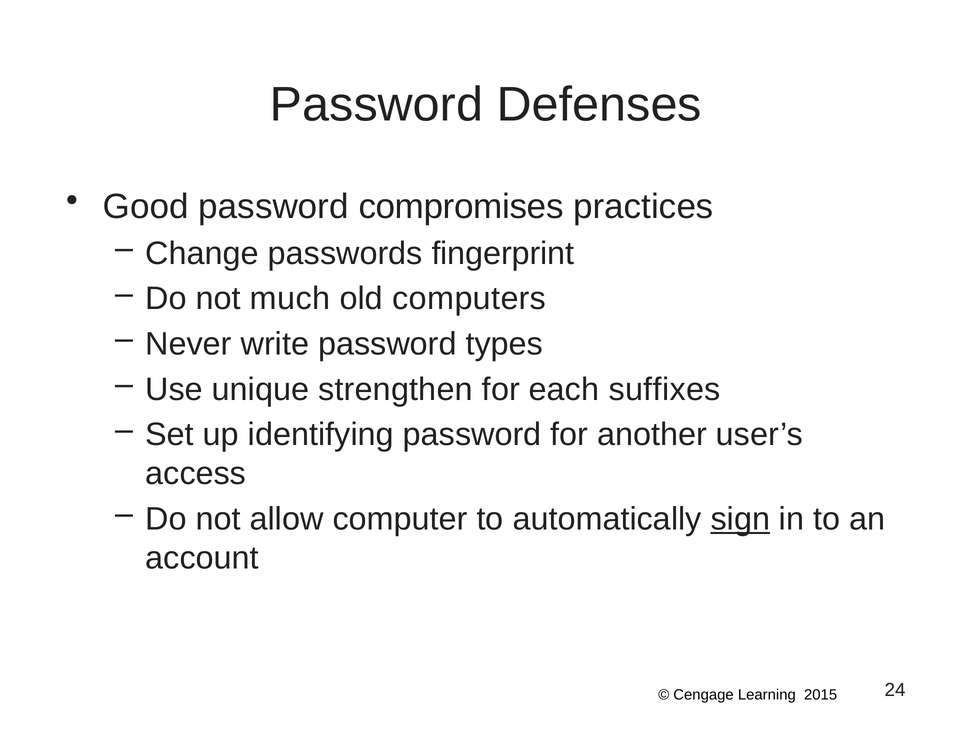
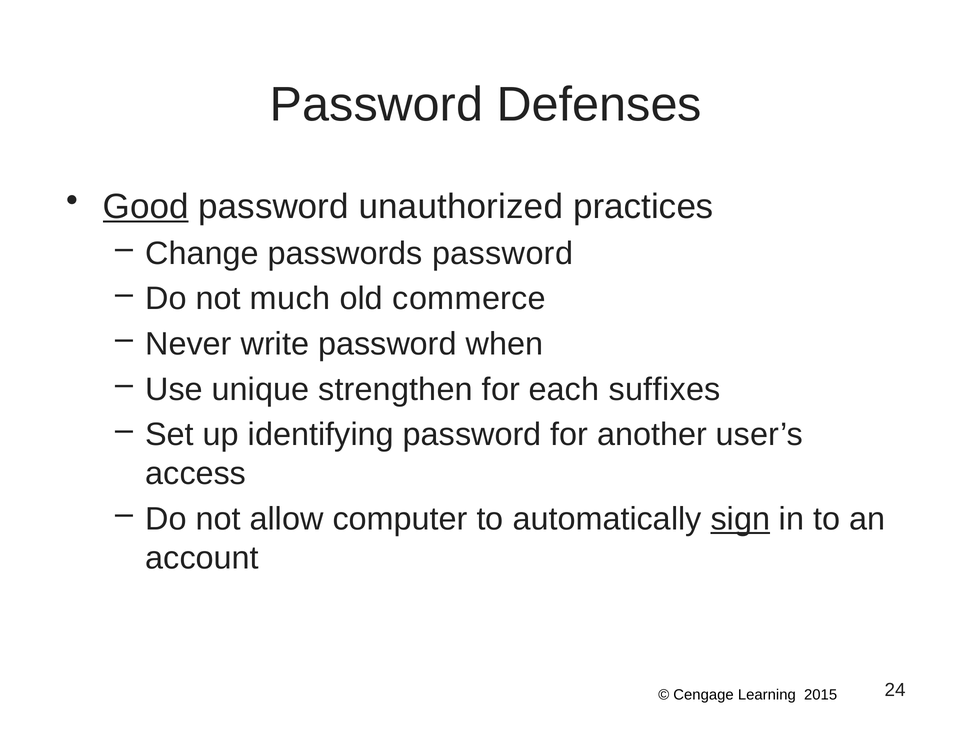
Good underline: none -> present (146, 207)
compromises: compromises -> unauthorized (461, 207)
passwords fingerprint: fingerprint -> password (503, 253)
computers: computers -> commerce (469, 299)
types: types -> when (504, 344)
